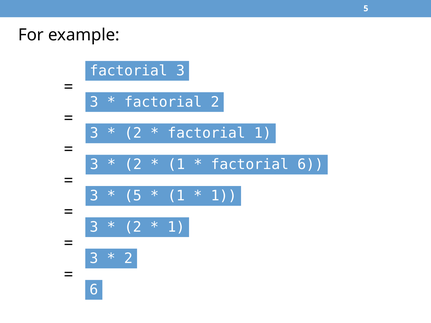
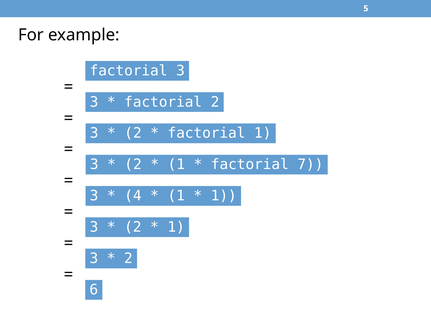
factorial 6: 6 -> 7 (310, 165)
5: 5 -> 4 (133, 196)
